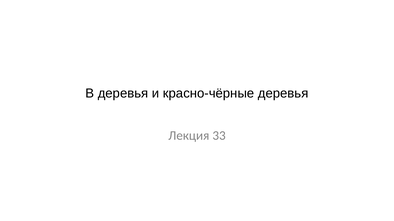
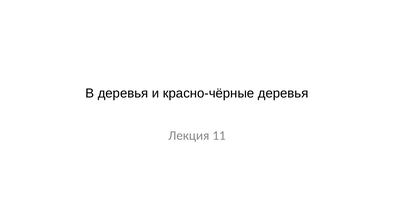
33: 33 -> 11 (219, 136)
